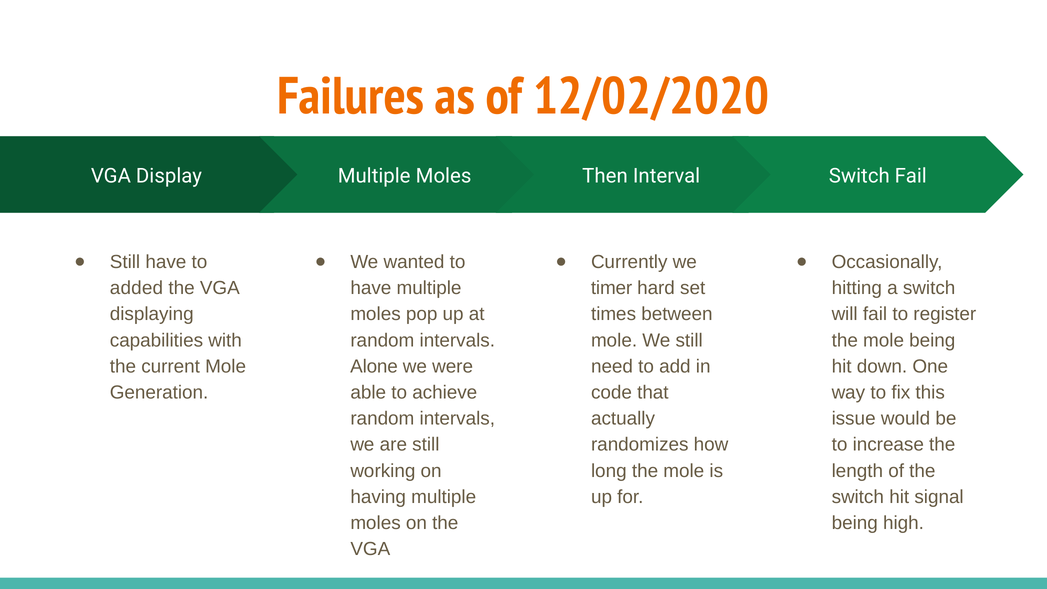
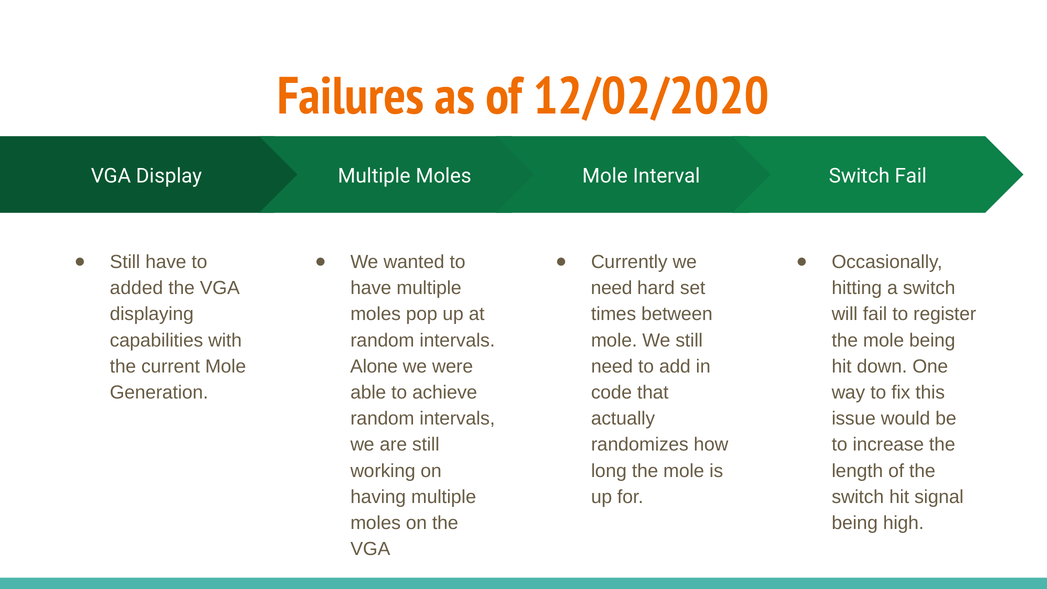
Then: Then -> Mole (605, 176)
timer: timer -> need (612, 288)
